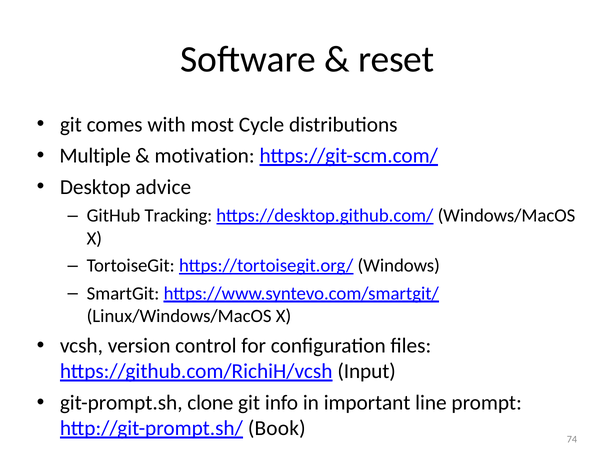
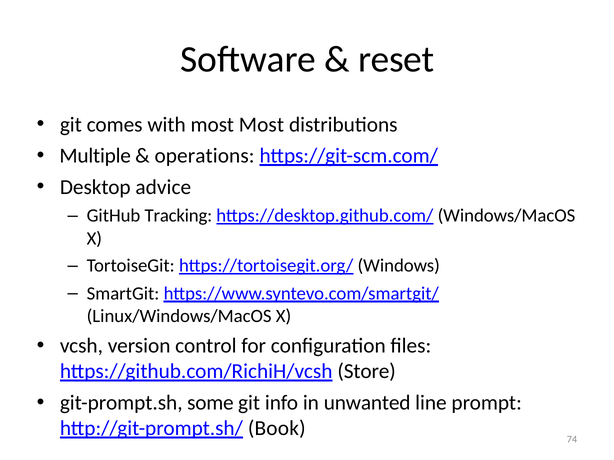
most Cycle: Cycle -> Most (261, 125)
motivation: motivation -> operations (205, 156)
Input: Input -> Store (367, 372)
clone: clone -> some (210, 403)
important: important -> unwanted (367, 403)
